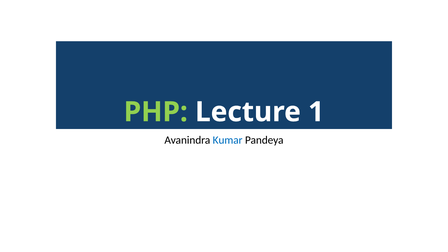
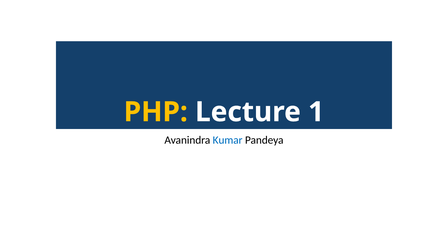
PHP colour: light green -> yellow (156, 112)
